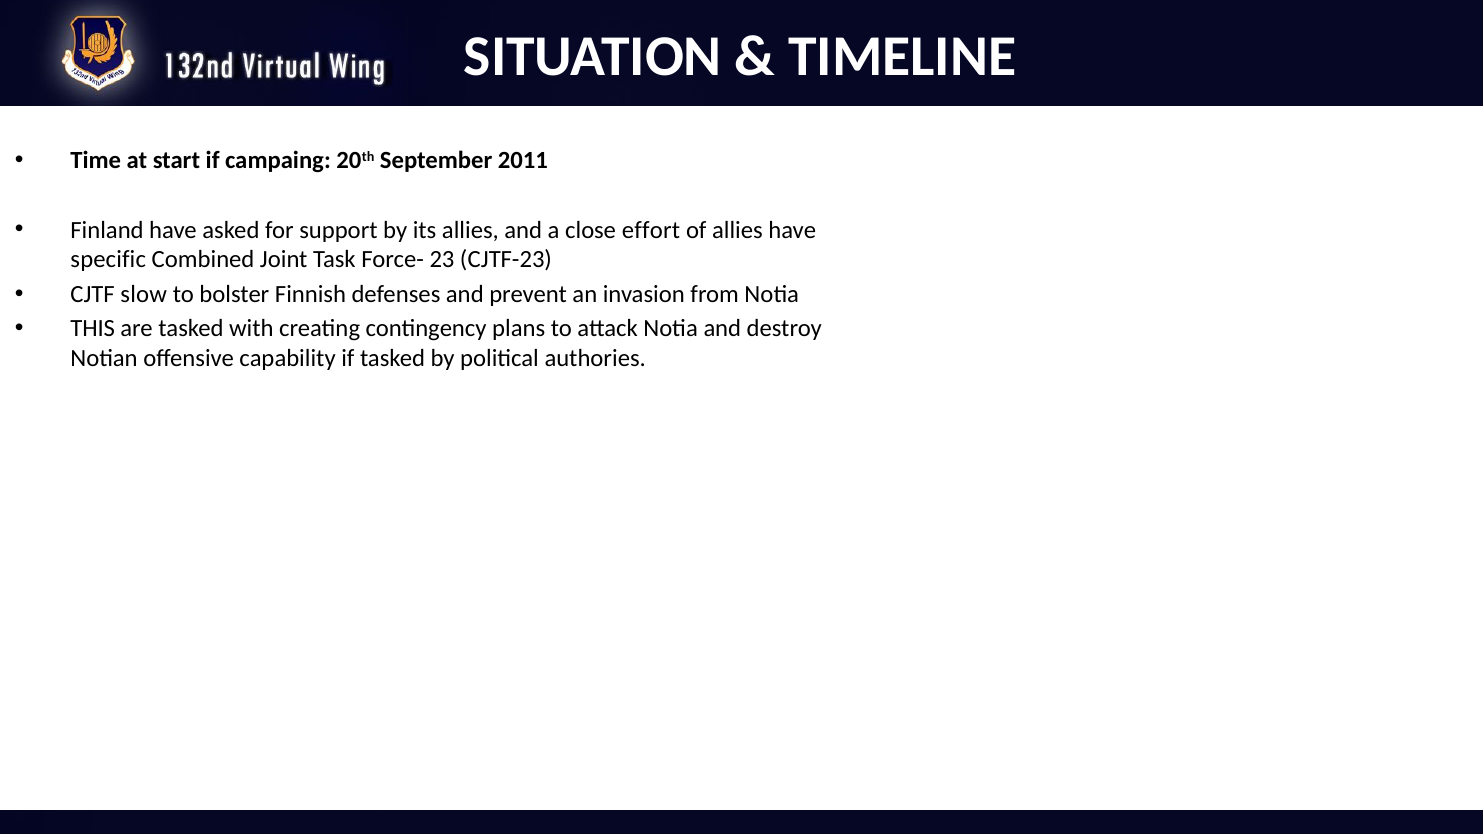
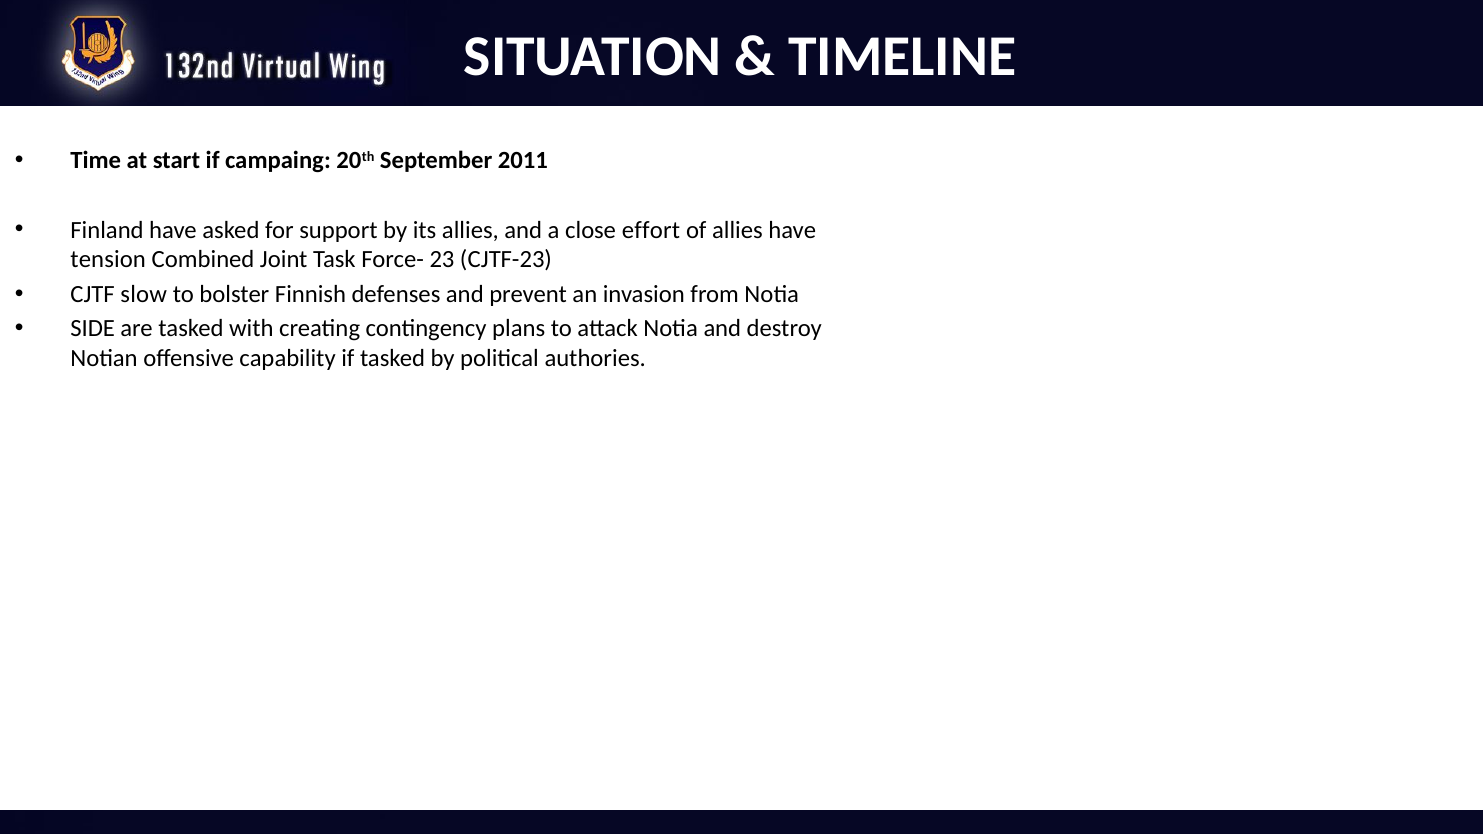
specific: specific -> tension (108, 260)
THIS: THIS -> SIDE (93, 329)
